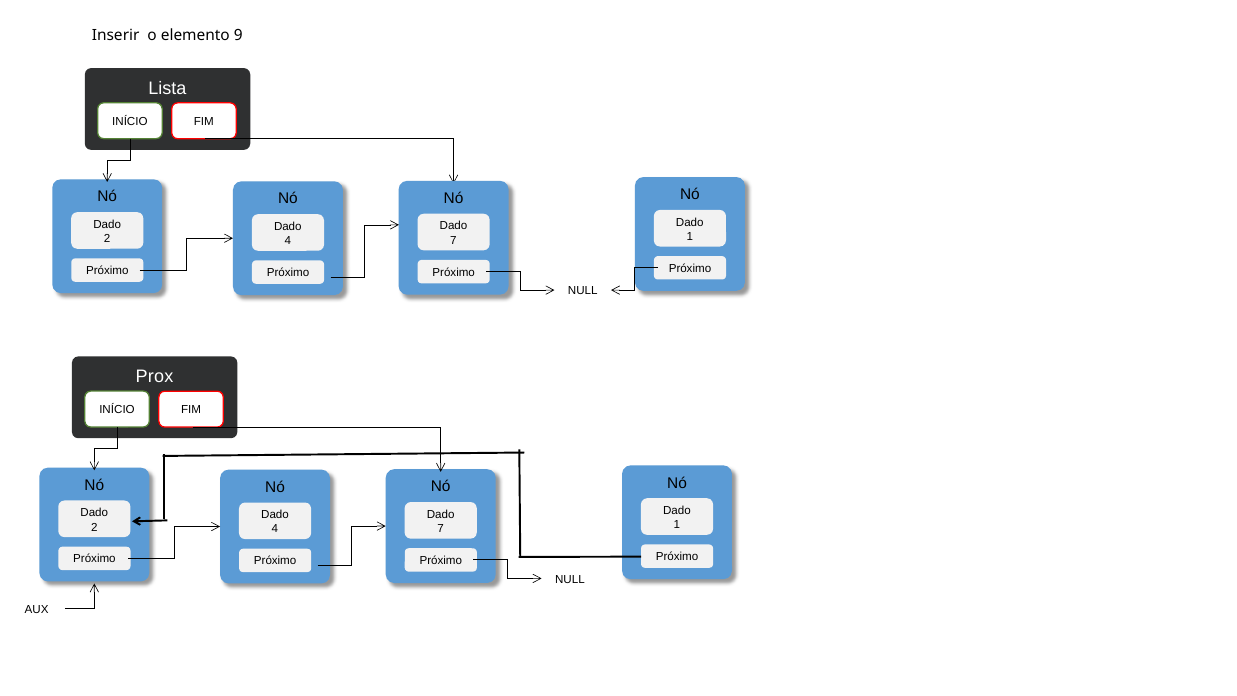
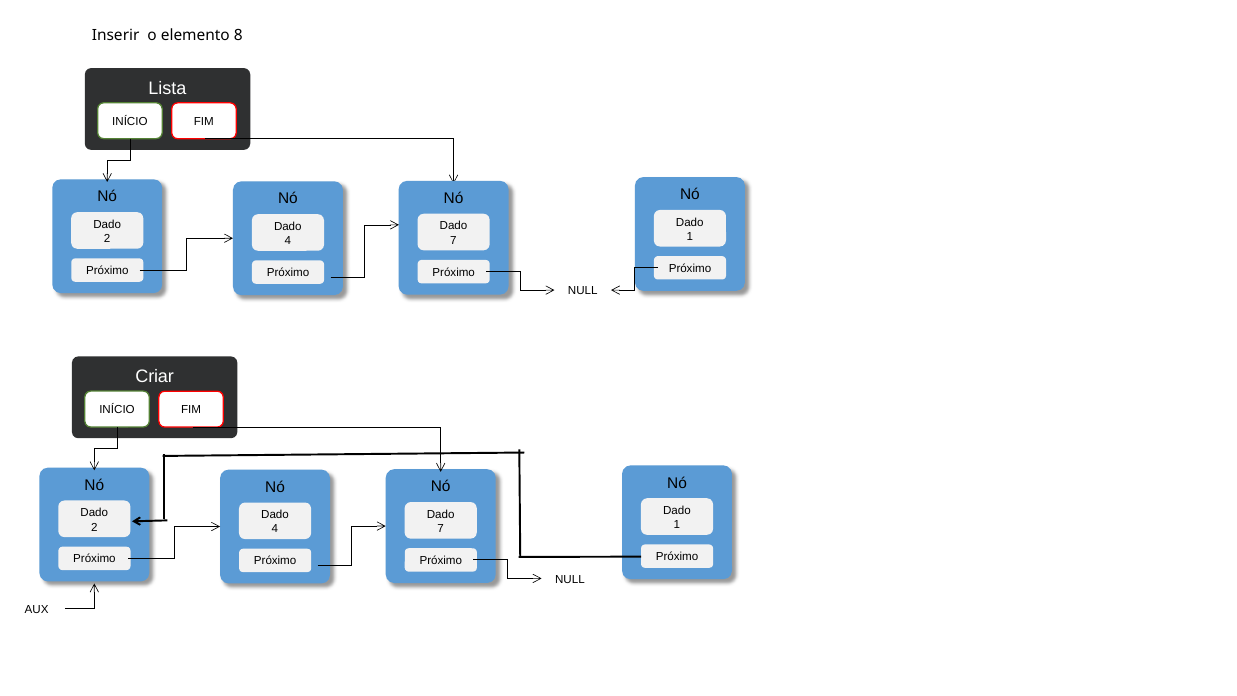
9: 9 -> 8 (238, 36)
Prox: Prox -> Criar (155, 377)
